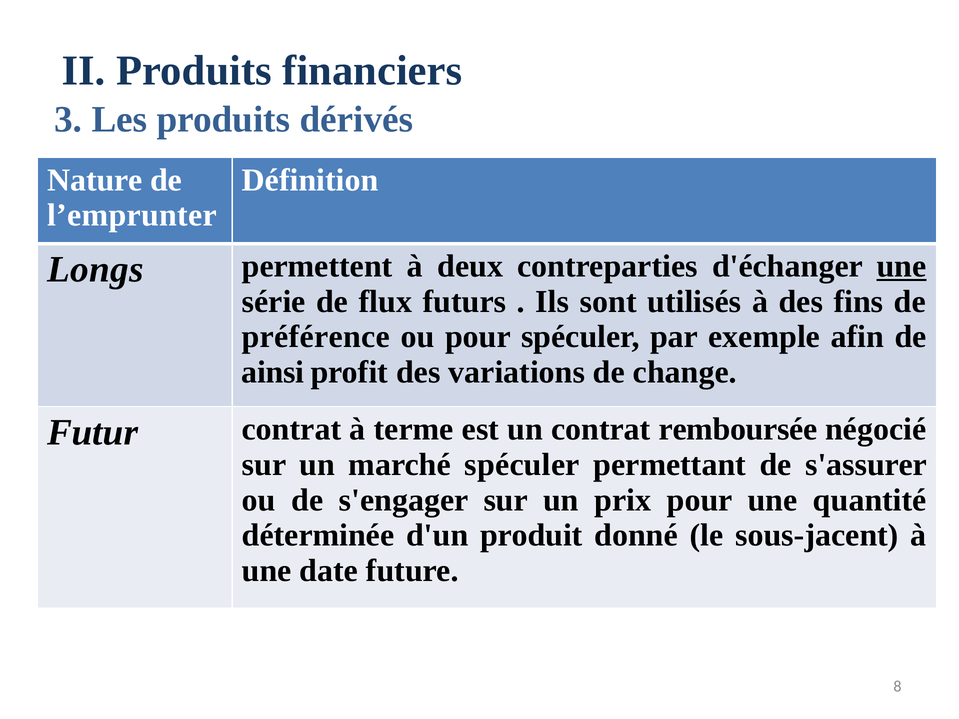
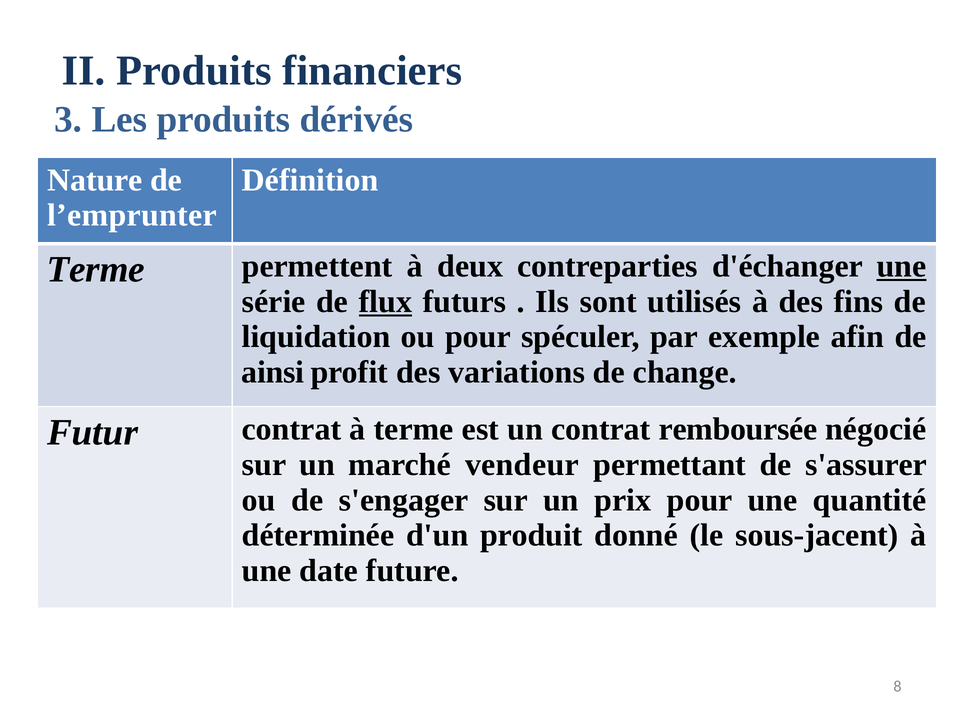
Longs: Longs -> Terme (96, 269)
flux underline: none -> present (385, 302)
préférence: préférence -> liquidation (316, 337)
marché spéculer: spéculer -> vendeur (522, 465)
